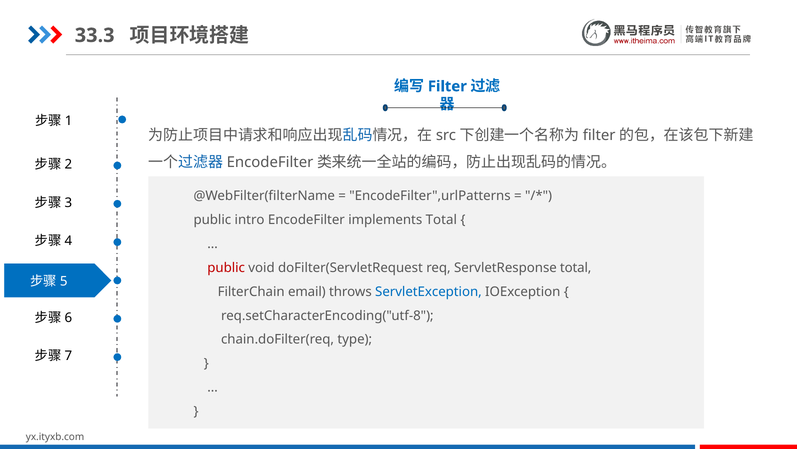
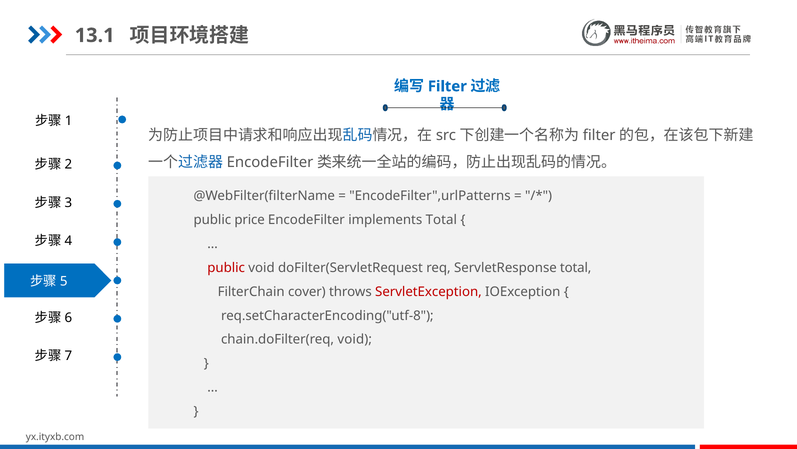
33.3: 33.3 -> 13.1 (95, 35)
intro: intro -> price (250, 220)
email: email -> cover (307, 291)
ServletException colour: blue -> red (428, 291)
chain.doFilter(req type: type -> void (355, 339)
